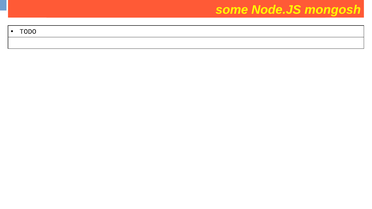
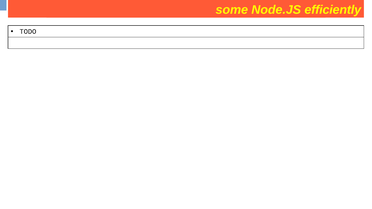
mongosh: mongosh -> efficiently (333, 10)
